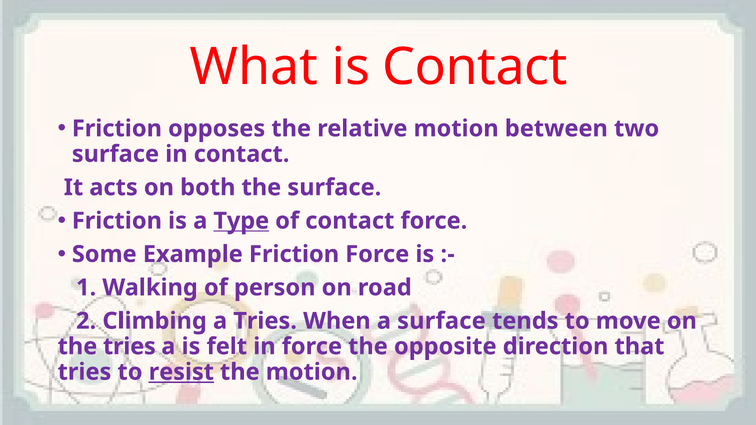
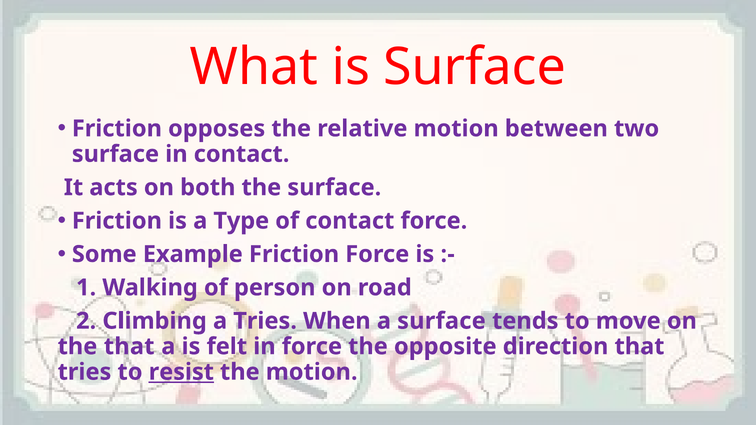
is Contact: Contact -> Surface (475, 67)
Type underline: present -> none (241, 221)
the tries: tries -> that (129, 347)
